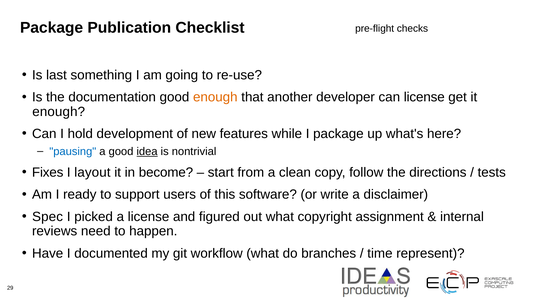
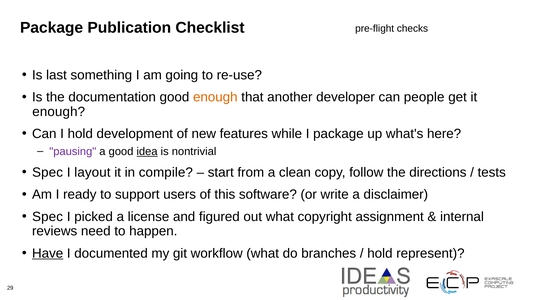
can license: license -> people (424, 97)
pausing colour: blue -> purple (73, 152)
Fixes: Fixes -> Spec (48, 173)
become: become -> compile (166, 173)
Have underline: none -> present (48, 254)
time: time -> hold (380, 254)
